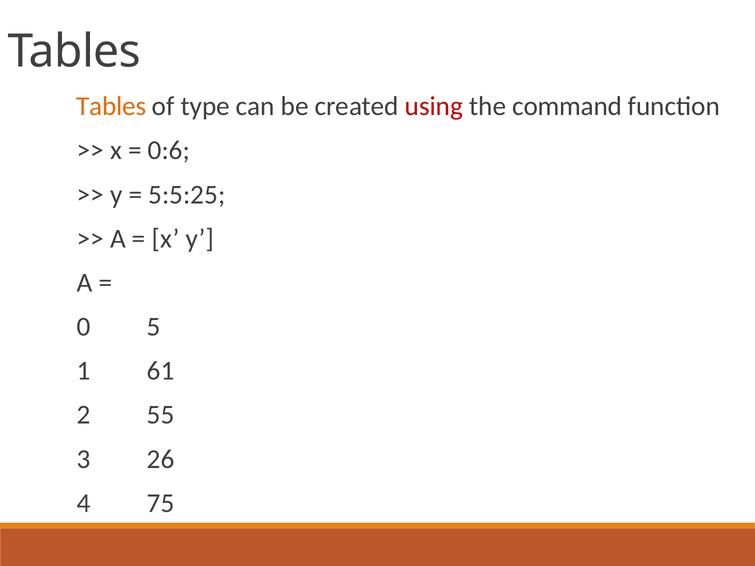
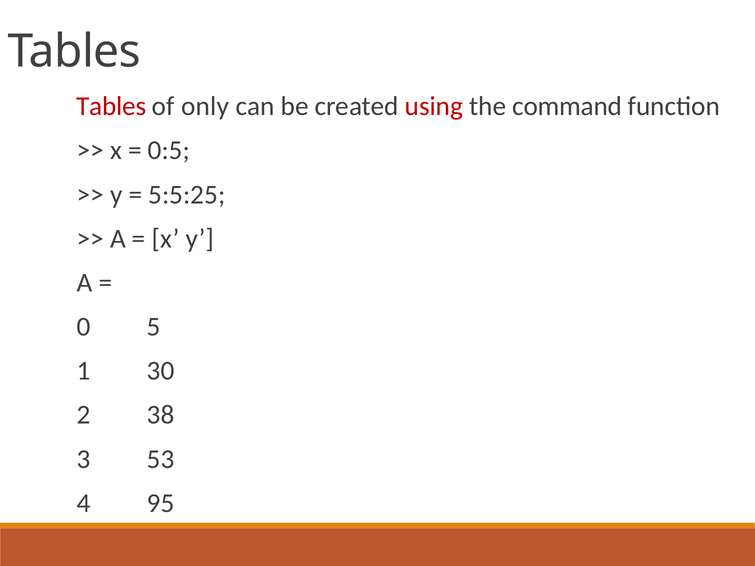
Tables colour: orange -> red (111, 106)
type: type -> only (205, 106)
0:6: 0:6 -> 0:5 (169, 151)
61: 61 -> 30 (161, 371)
55: 55 -> 38 (161, 415)
26: 26 -> 53 (161, 459)
75: 75 -> 95 (161, 503)
